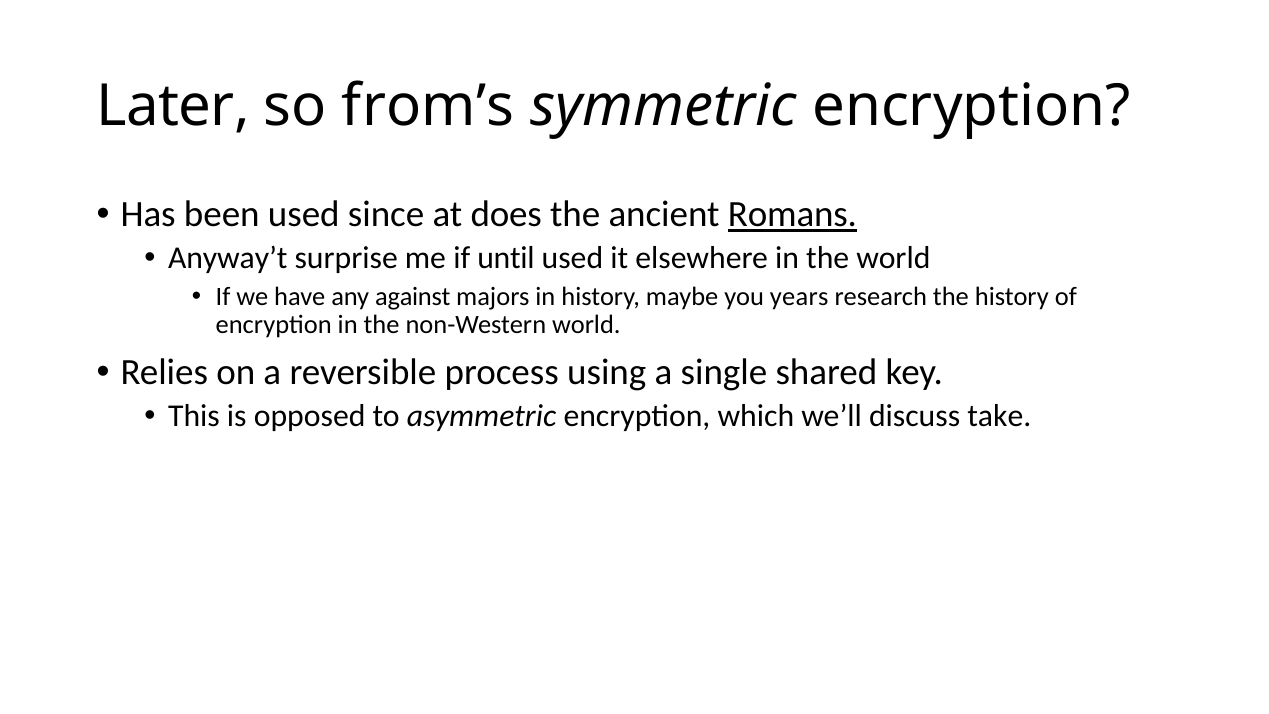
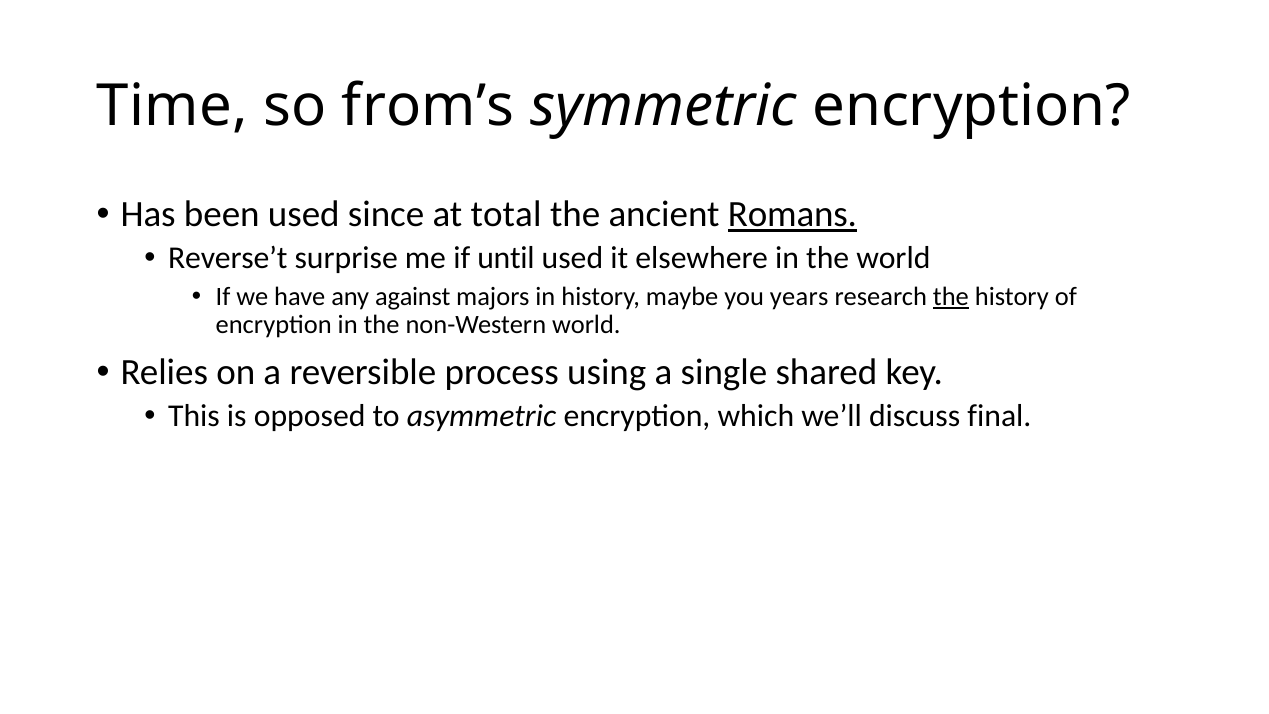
Later: Later -> Time (173, 107)
does: does -> total (506, 215)
Anyway’t: Anyway’t -> Reverse’t (228, 258)
the underline: none -> present (951, 296)
take: take -> final (999, 416)
